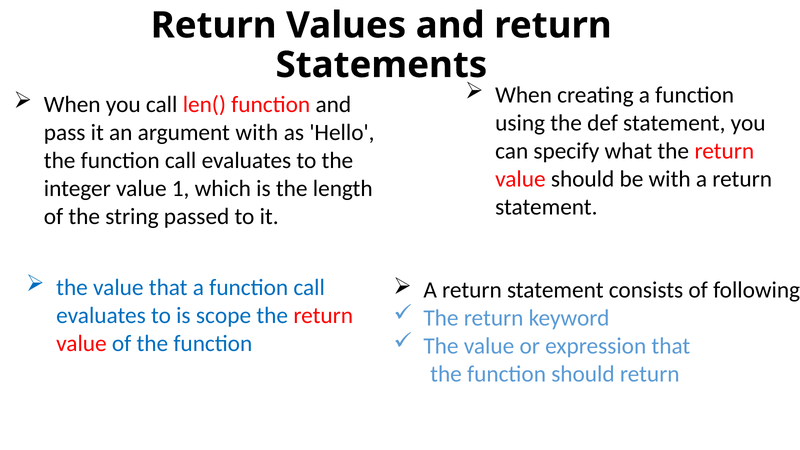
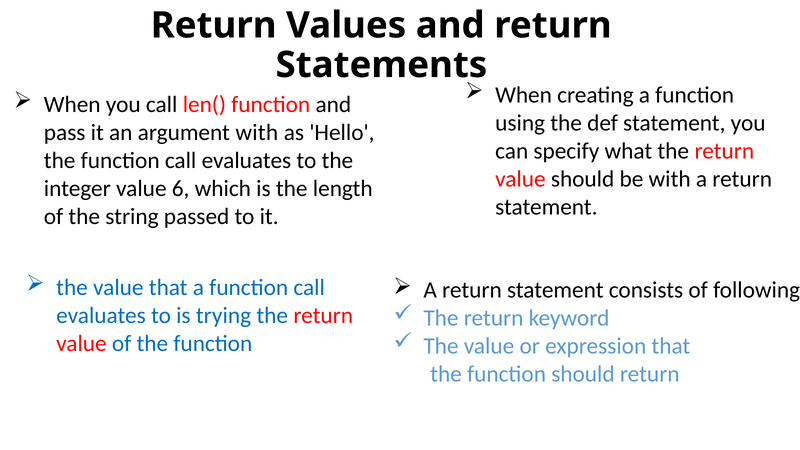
1: 1 -> 6 (181, 188)
scope: scope -> trying (224, 315)
